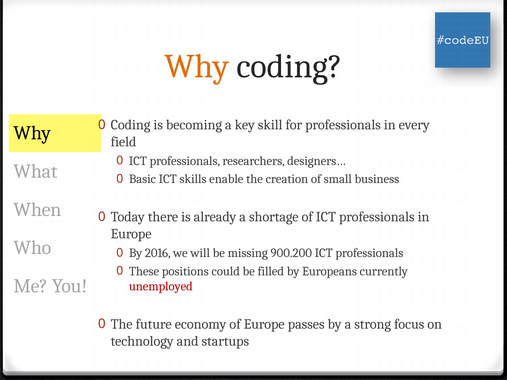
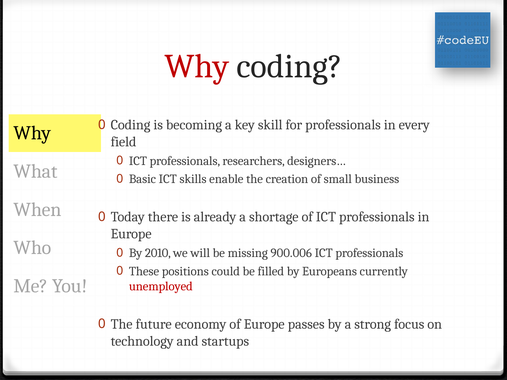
Why colour: orange -> red (197, 67)
2016: 2016 -> 2010 (158, 253)
900.200: 900.200 -> 900.006 (291, 253)
